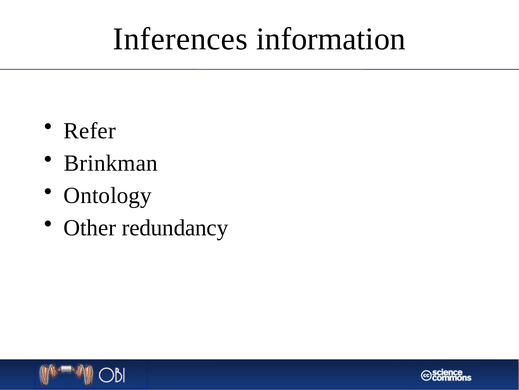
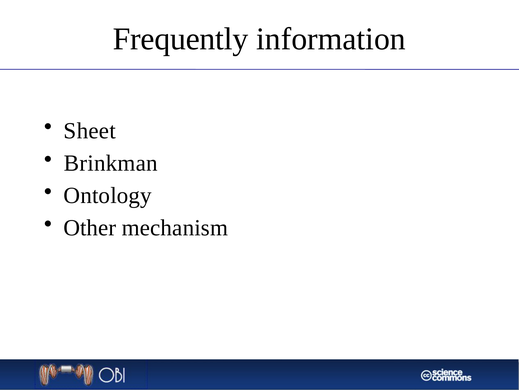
Inferences: Inferences -> Frequently (181, 39)
Refer: Refer -> Sheet (90, 130)
redundancy: redundancy -> mechanism (175, 227)
